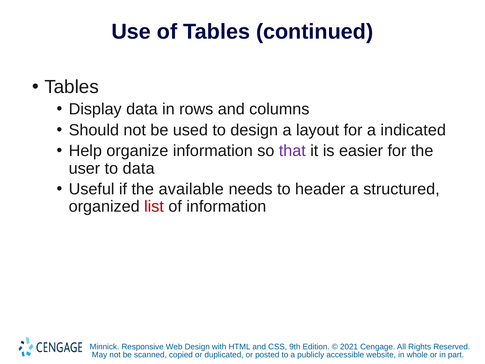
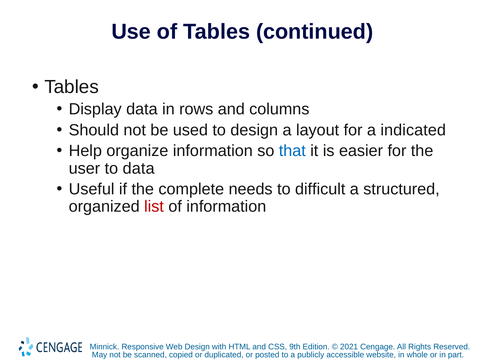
that colour: purple -> blue (292, 151)
available: available -> complete (191, 189)
header: header -> difficult (320, 189)
